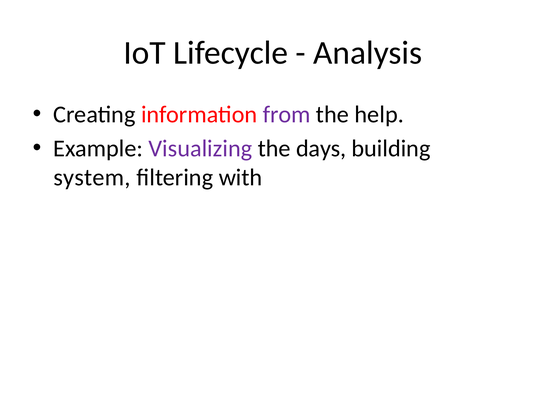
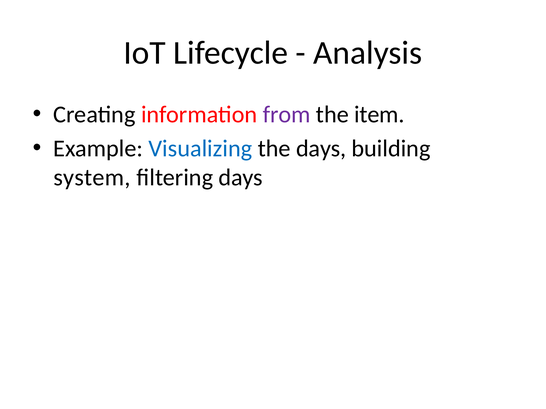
help: help -> item (379, 115)
Visualizing colour: purple -> blue (200, 149)
filtering with: with -> days (241, 178)
